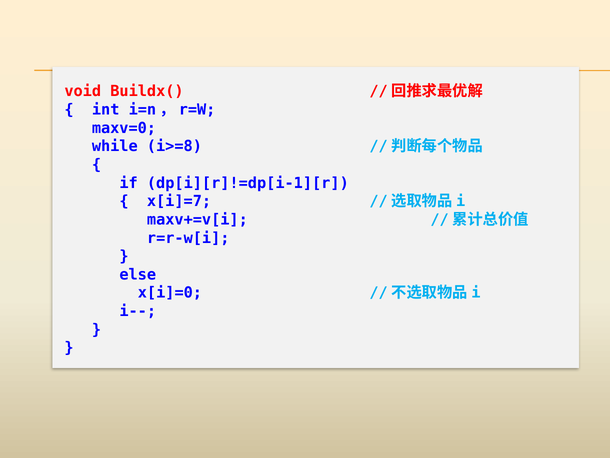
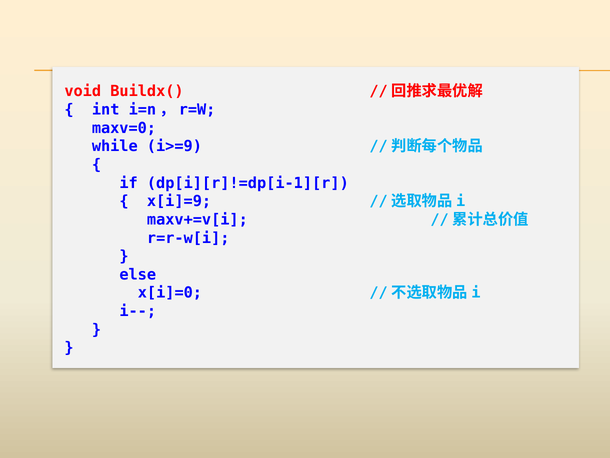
i>=8: i>=8 -> i>=9 (174, 146)
x[i]=7: x[i]=7 -> x[i]=9 (179, 201)
